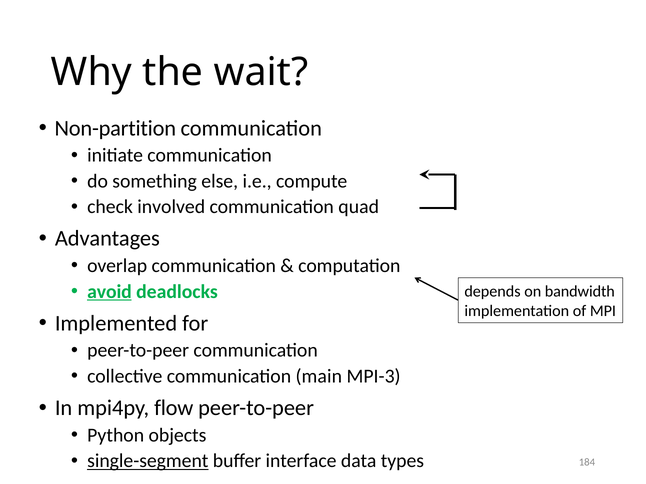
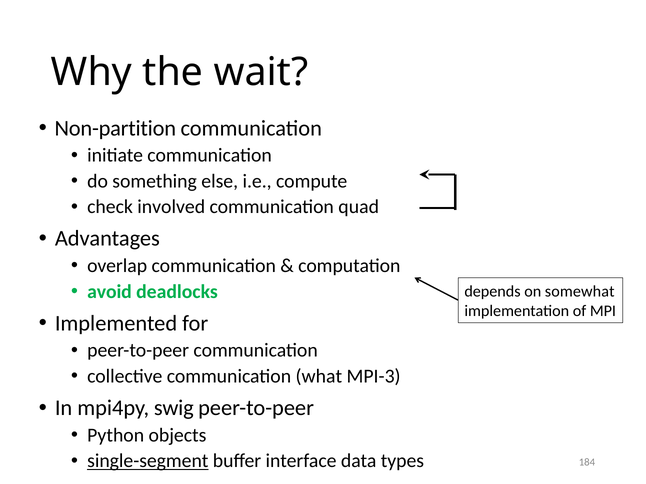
avoid underline: present -> none (110, 292)
bandwidth: bandwidth -> somewhat (580, 292)
main: main -> what (319, 377)
flow: flow -> swig (174, 408)
